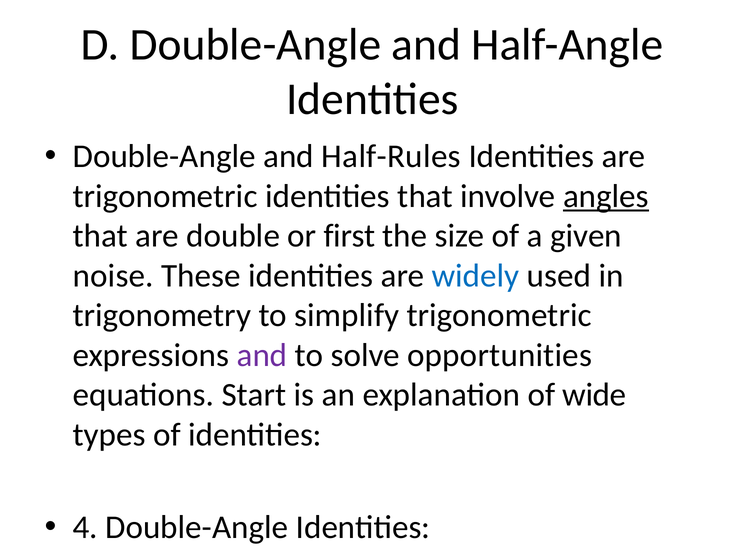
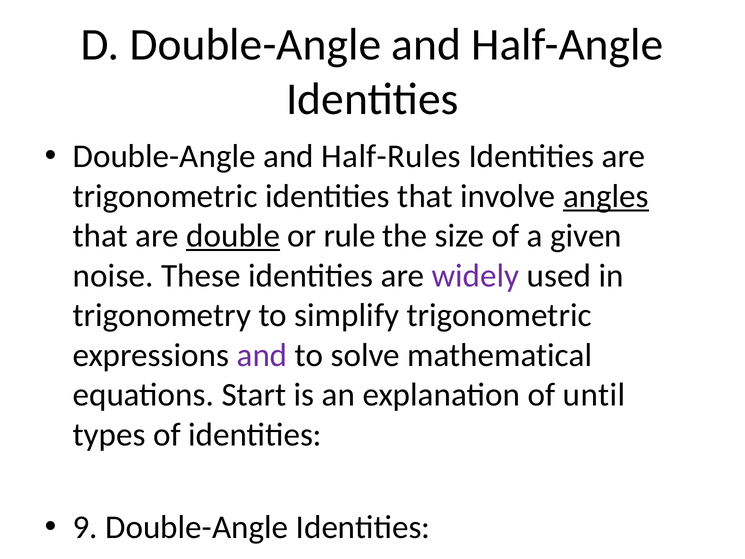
double underline: none -> present (233, 236)
first: first -> rule (350, 236)
widely colour: blue -> purple (475, 276)
opportunities: opportunities -> mathematical (500, 355)
wide: wide -> until (594, 395)
4: 4 -> 9 (85, 527)
